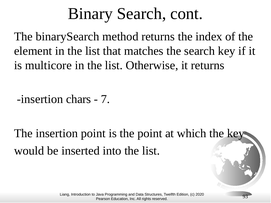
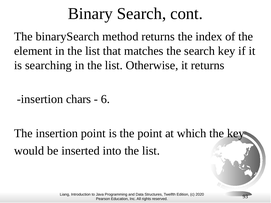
multicore: multicore -> searching (48, 65)
7: 7 -> 6 (105, 99)
